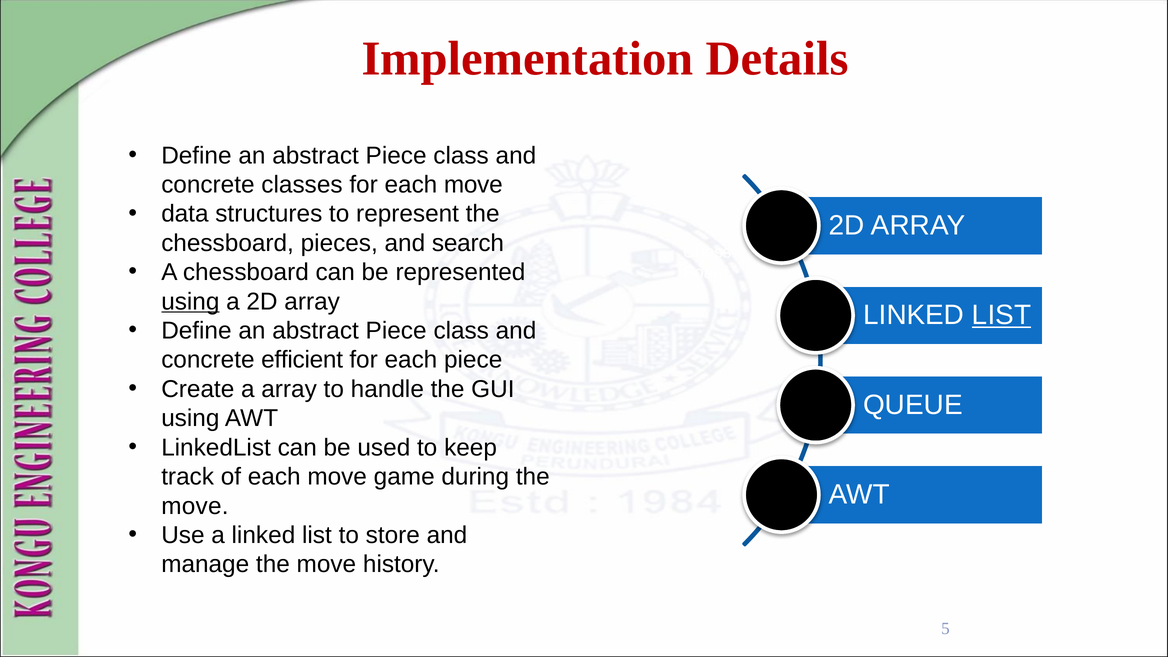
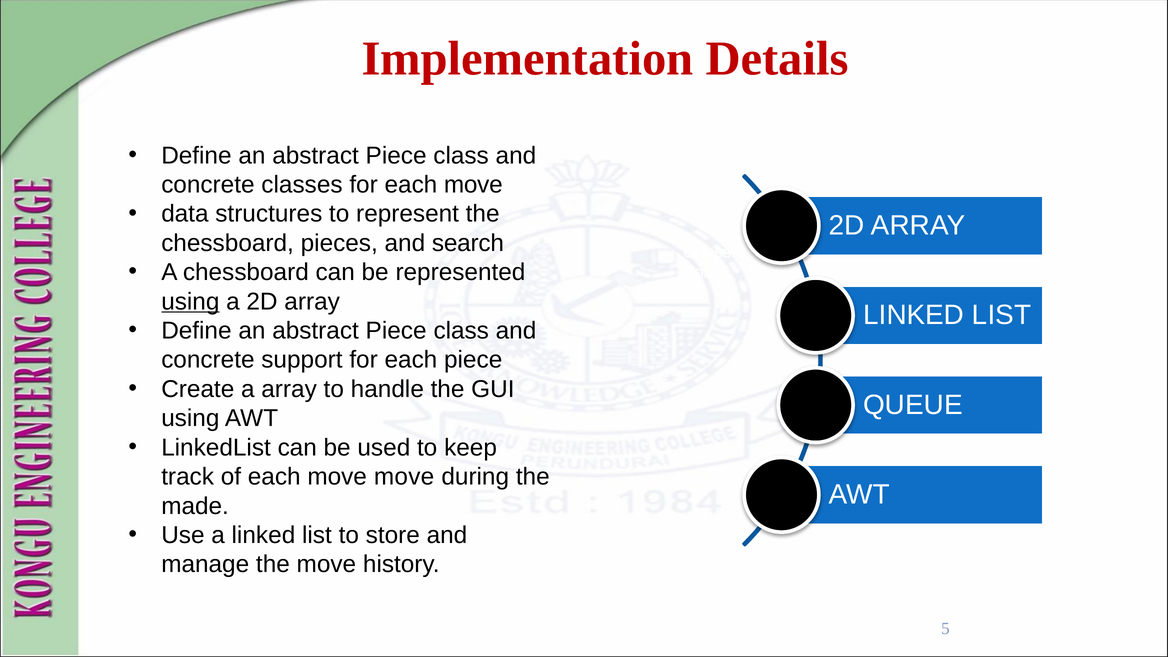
LIST underline: present -> none (1002, 315)
efficient: efficient -> support (302, 360)
move game: game -> move (404, 477)
move: move -> made (195, 506)
